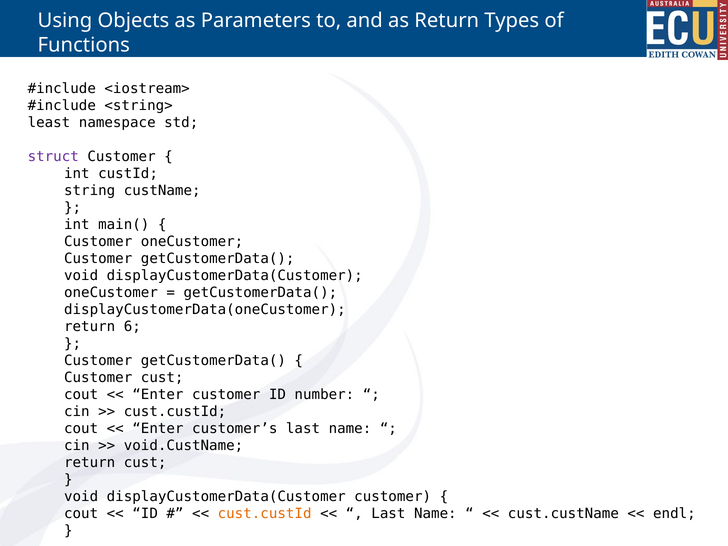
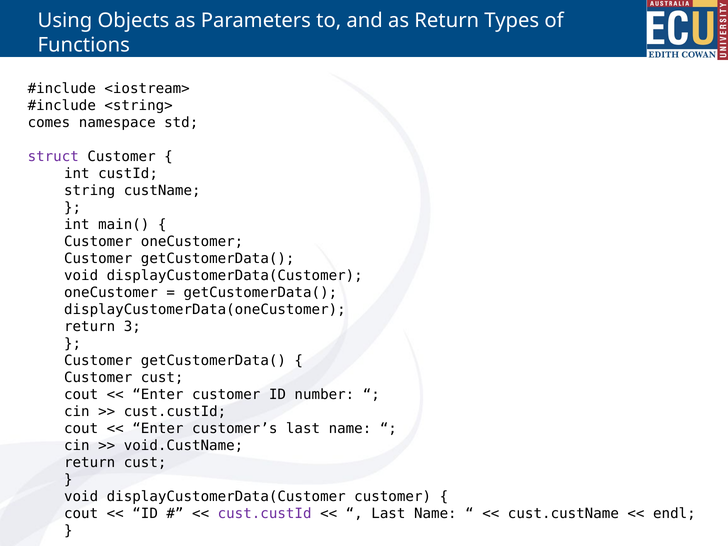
least: least -> comes (49, 123)
6: 6 -> 3 (132, 327)
cust.custId colour: orange -> purple (265, 513)
